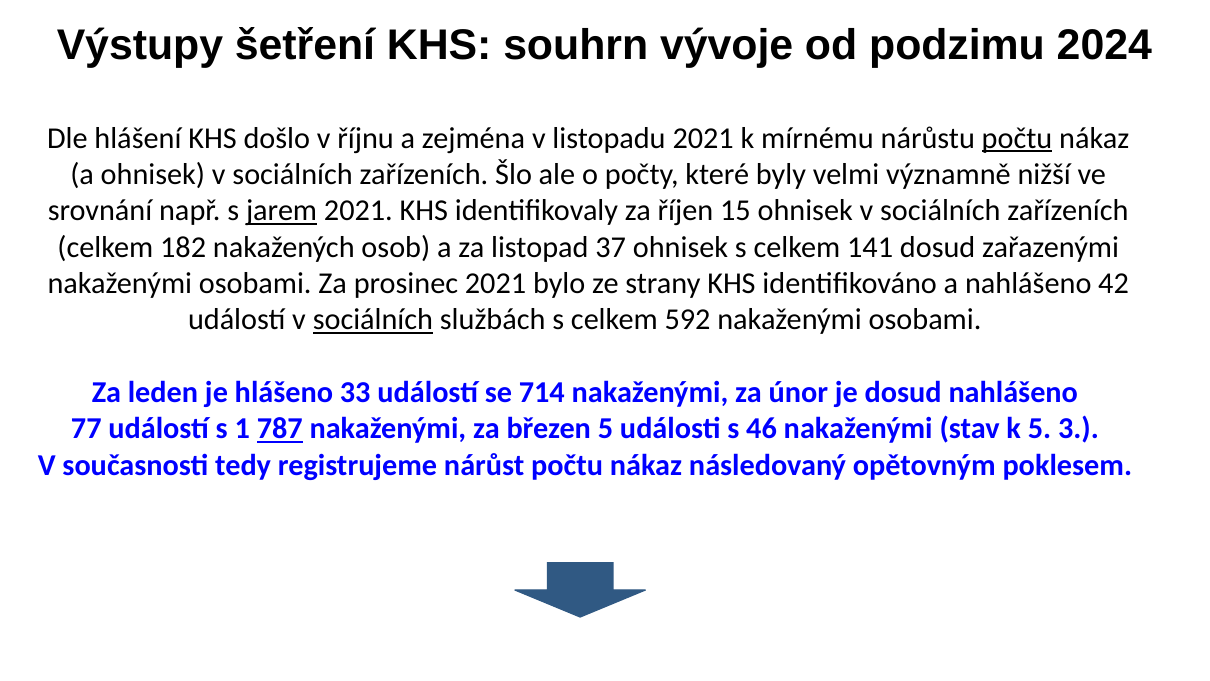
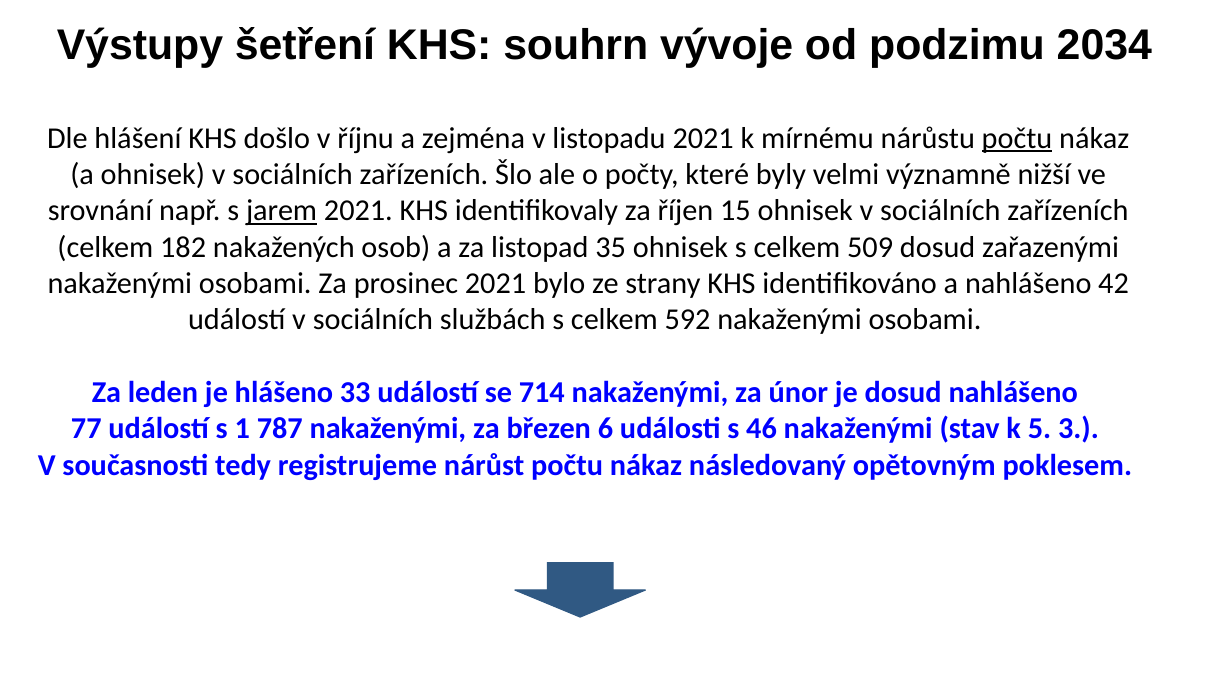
2024: 2024 -> 2034 (1104, 45)
37: 37 -> 35 (611, 247)
141: 141 -> 509 (870, 247)
sociálních underline: present -> none (373, 320)
787 underline: present -> none (280, 429)
březen 5: 5 -> 6 (606, 429)
